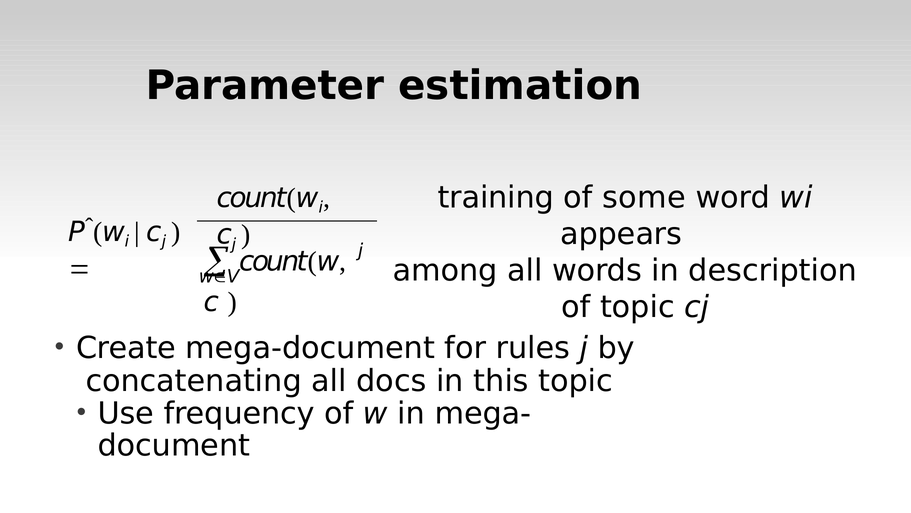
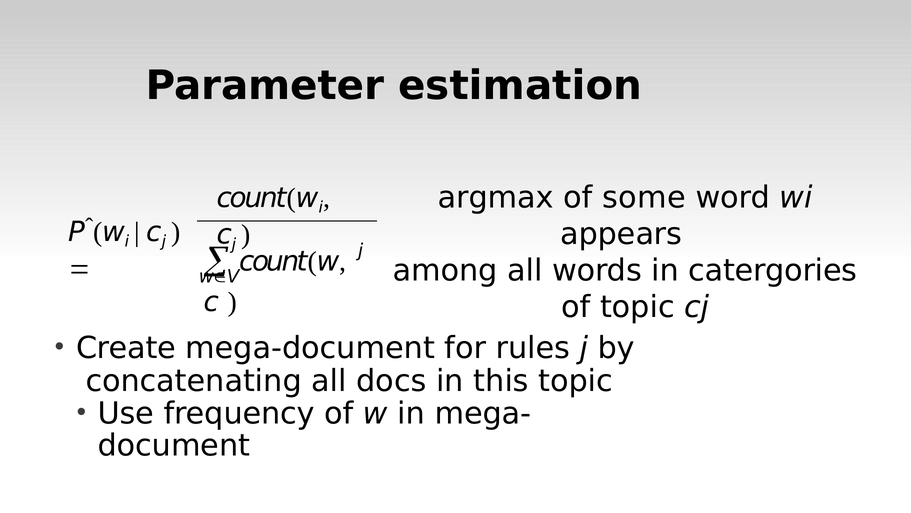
training: training -> argmax (496, 197)
description: description -> catergories (773, 270)
